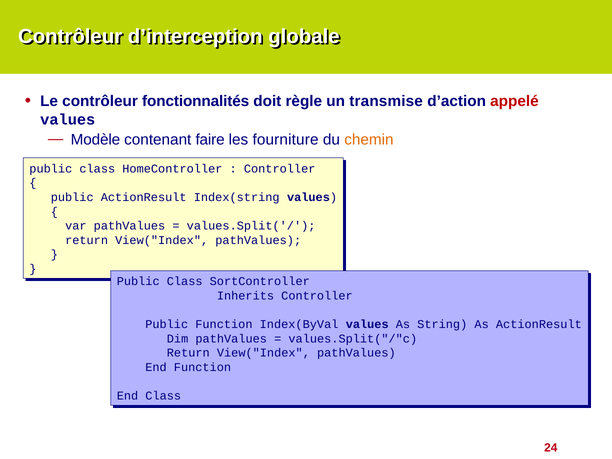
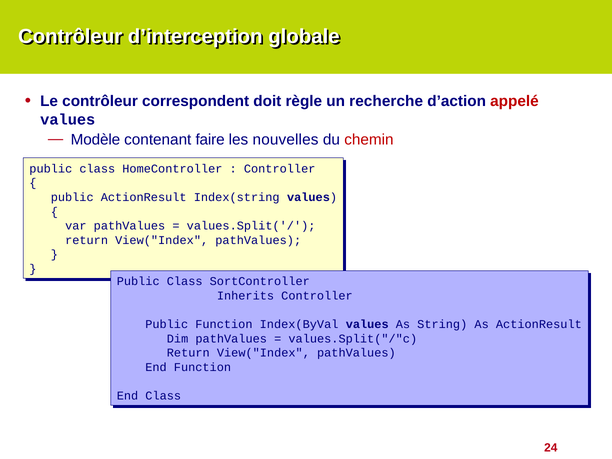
fonctionnalités: fonctionnalités -> correspondent (196, 101)
transmise: transmise -> recherche (386, 101)
fourniture: fourniture -> nouvelles (286, 140)
chemin colour: orange -> red (369, 140)
